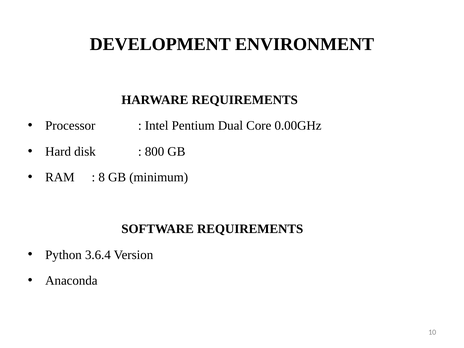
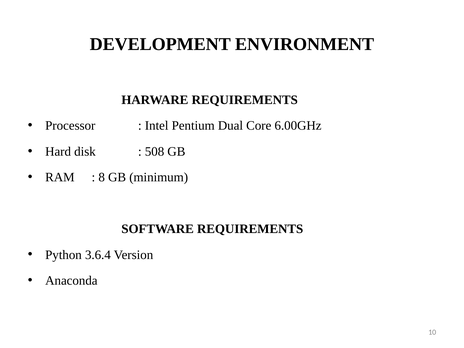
0.00GHz: 0.00GHz -> 6.00GHz (298, 126)
800: 800 -> 508 (155, 152)
